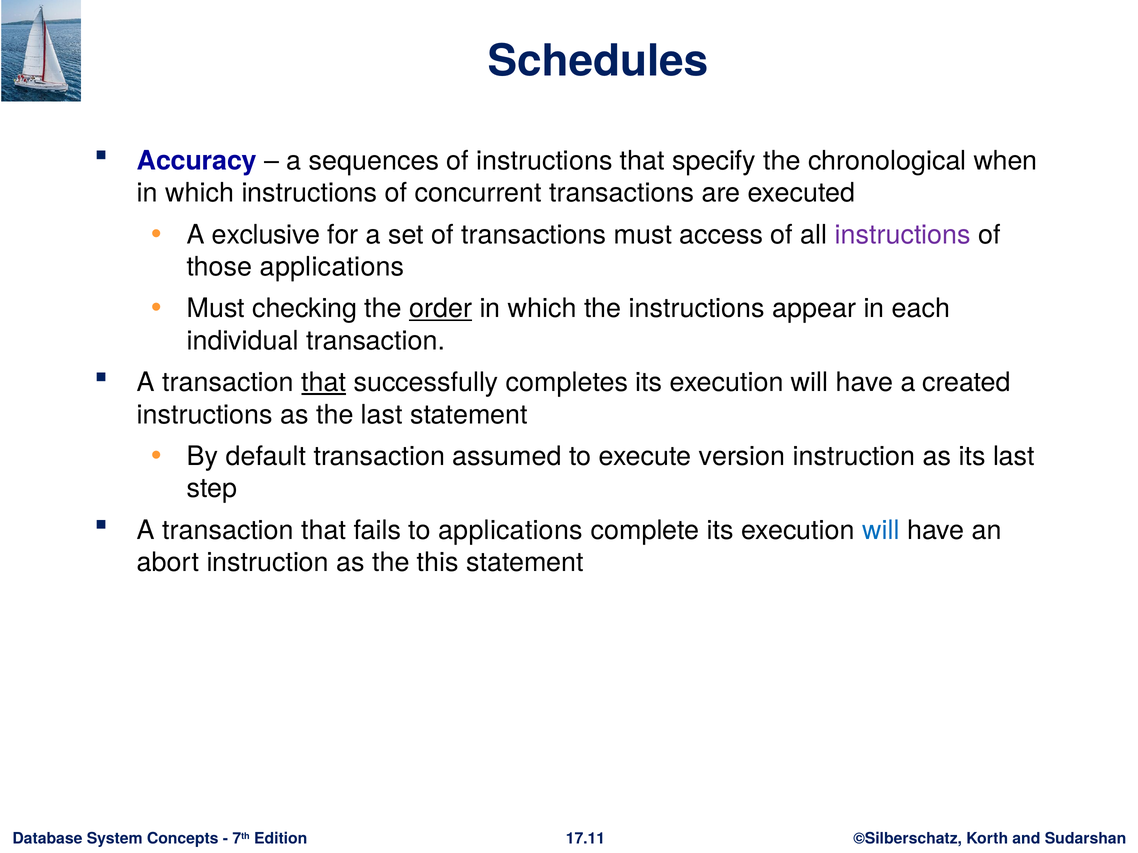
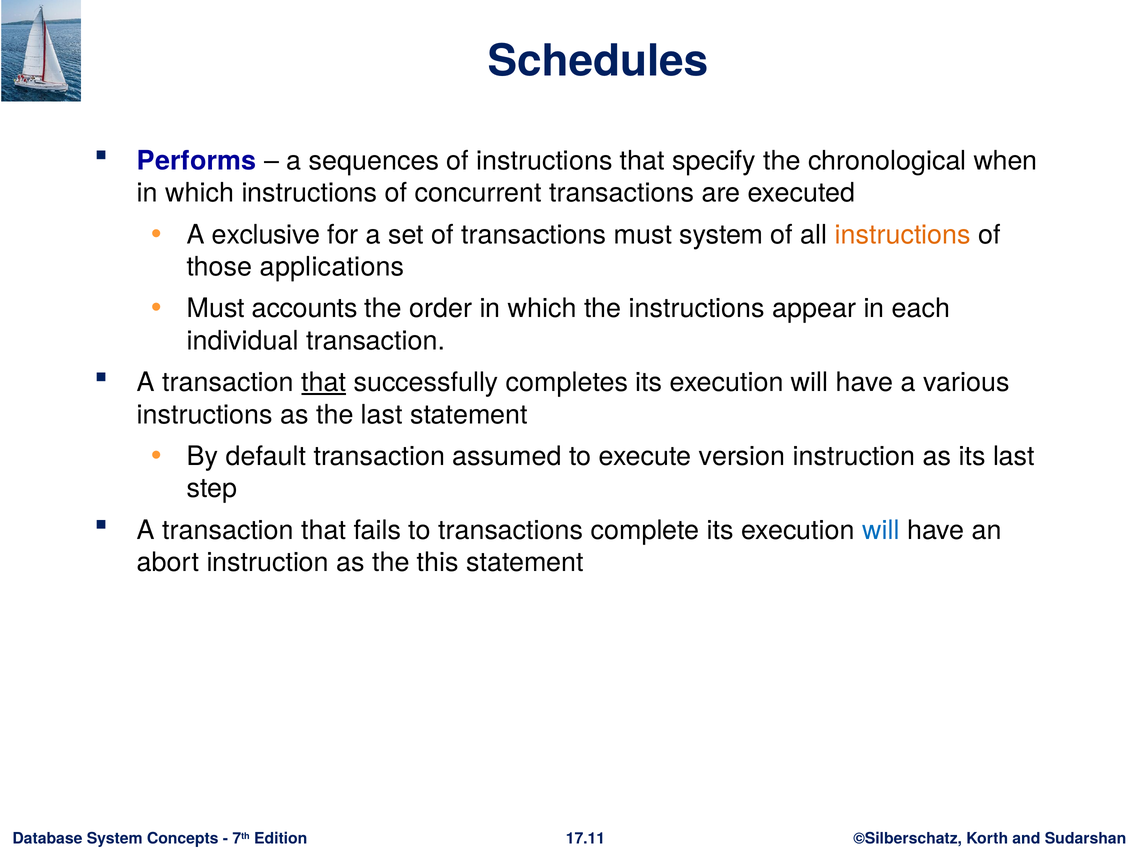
Accuracy: Accuracy -> Performs (197, 161)
must access: access -> system (721, 235)
instructions colour: purple -> orange (903, 235)
checking: checking -> accounts (305, 309)
order underline: present -> none (441, 309)
created: created -> various (966, 383)
to applications: applications -> transactions (511, 531)
